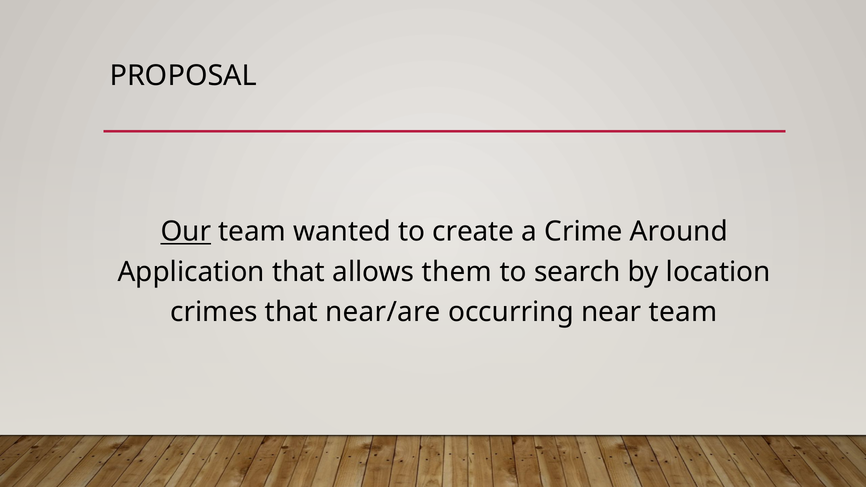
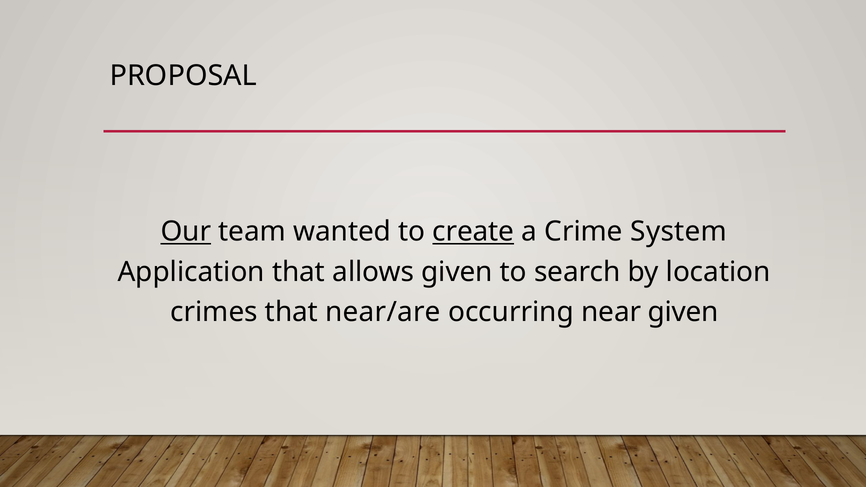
create underline: none -> present (473, 232)
Around: Around -> System (679, 232)
allows them: them -> given (457, 272)
near team: team -> given (683, 312)
